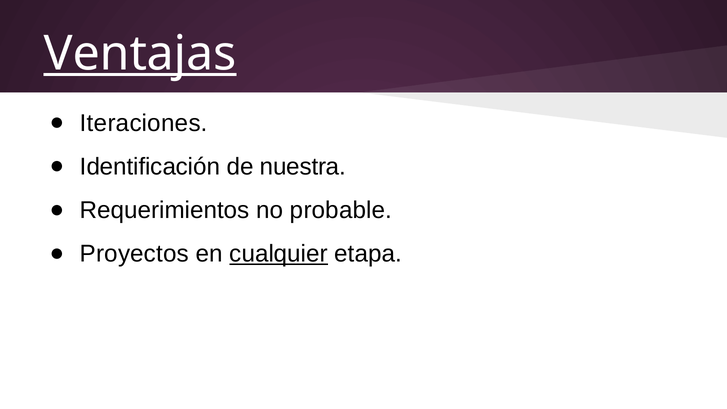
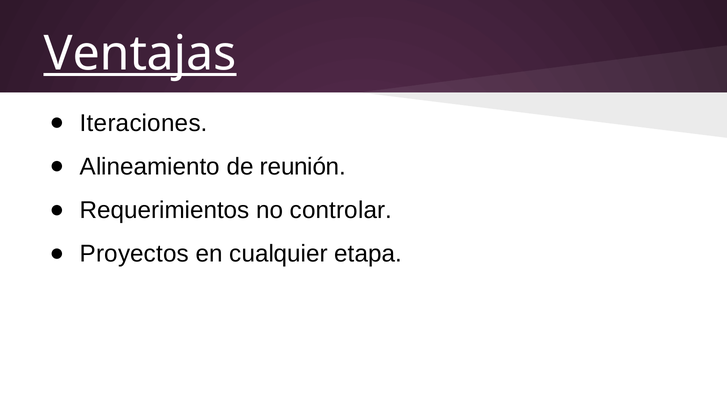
Identificación: Identificación -> Alineamiento (150, 167)
nuestra: nuestra -> reunión (303, 167)
probable: probable -> controlar (341, 210)
cualquier underline: present -> none (279, 254)
